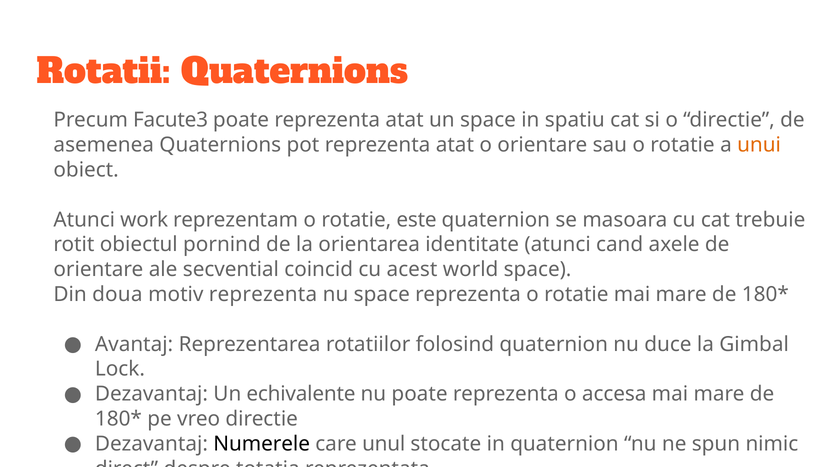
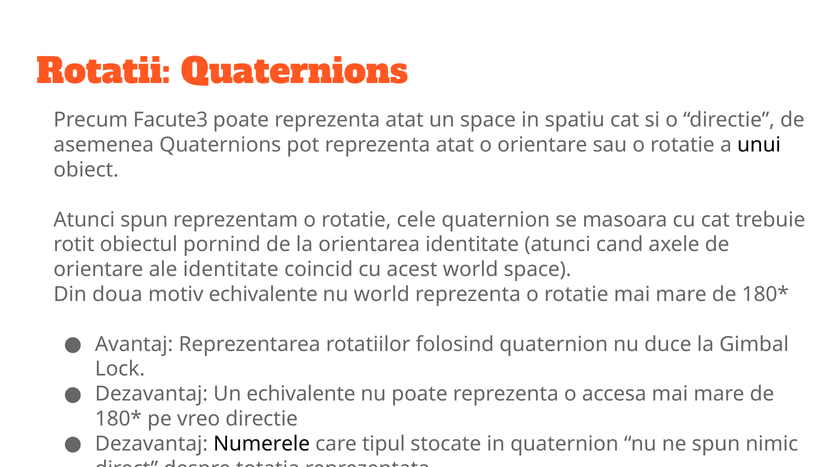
unui colour: orange -> black (759, 145)
Atunci work: work -> spun (144, 220)
este: este -> cele (416, 220)
ale secvential: secvential -> identitate (231, 269)
motiv reprezenta: reprezenta -> echivalente (263, 294)
nu space: space -> world (382, 294)
unul: unul -> tipul (384, 444)
